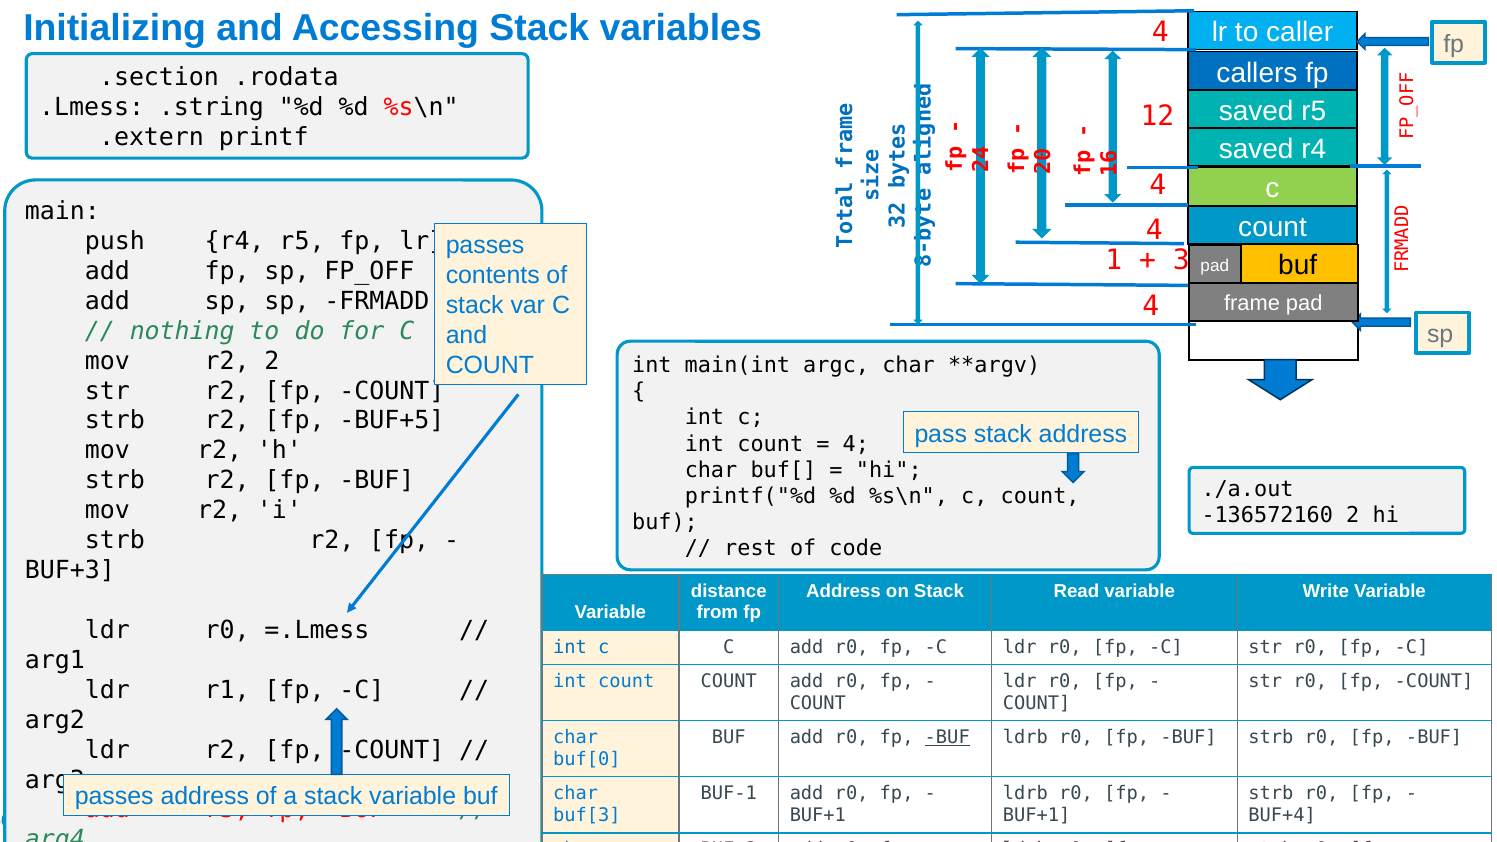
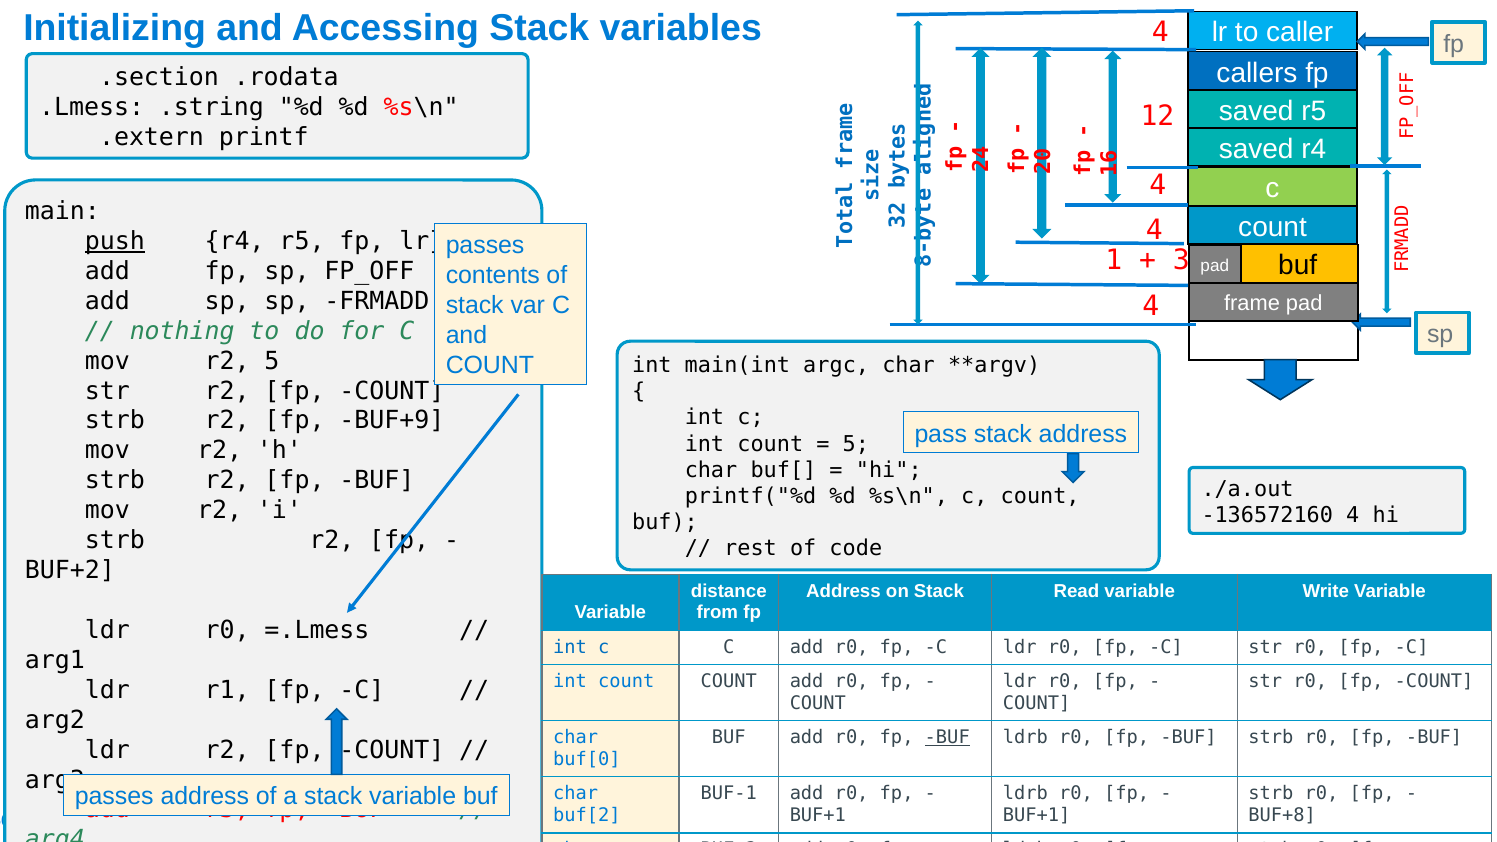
push underline: none -> present (115, 241)
r2 2: 2 -> 5 (272, 361)
BUF+5: BUF+5 -> BUF+9 (392, 421)
4: 4 -> 5 (856, 444)
-136572160 2: 2 -> 4 (1353, 515)
BUF+3: BUF+3 -> BUF+2 (70, 570)
buf[3: buf[3 -> buf[2 (587, 816)
BUF+4: BUF+4 -> BUF+8 (1282, 816)
